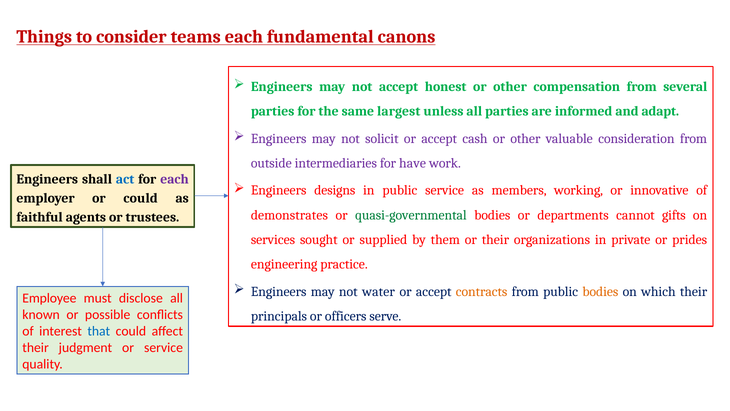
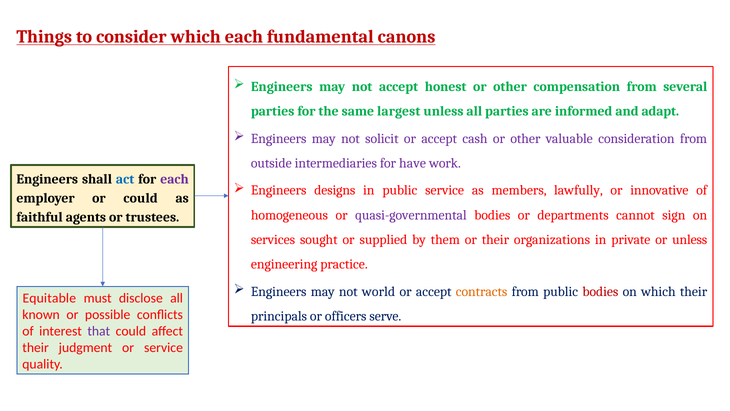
consider teams: teams -> which (196, 37)
working: working -> lawfully (578, 190)
demonstrates: demonstrates -> homogeneous (289, 215)
quasi-governmental colour: green -> purple (411, 215)
gifts: gifts -> sign (674, 215)
or prides: prides -> unless (690, 240)
water: water -> world (379, 291)
bodies colour: orange -> red (600, 291)
Employee: Employee -> Equitable (49, 298)
that colour: blue -> purple (99, 331)
